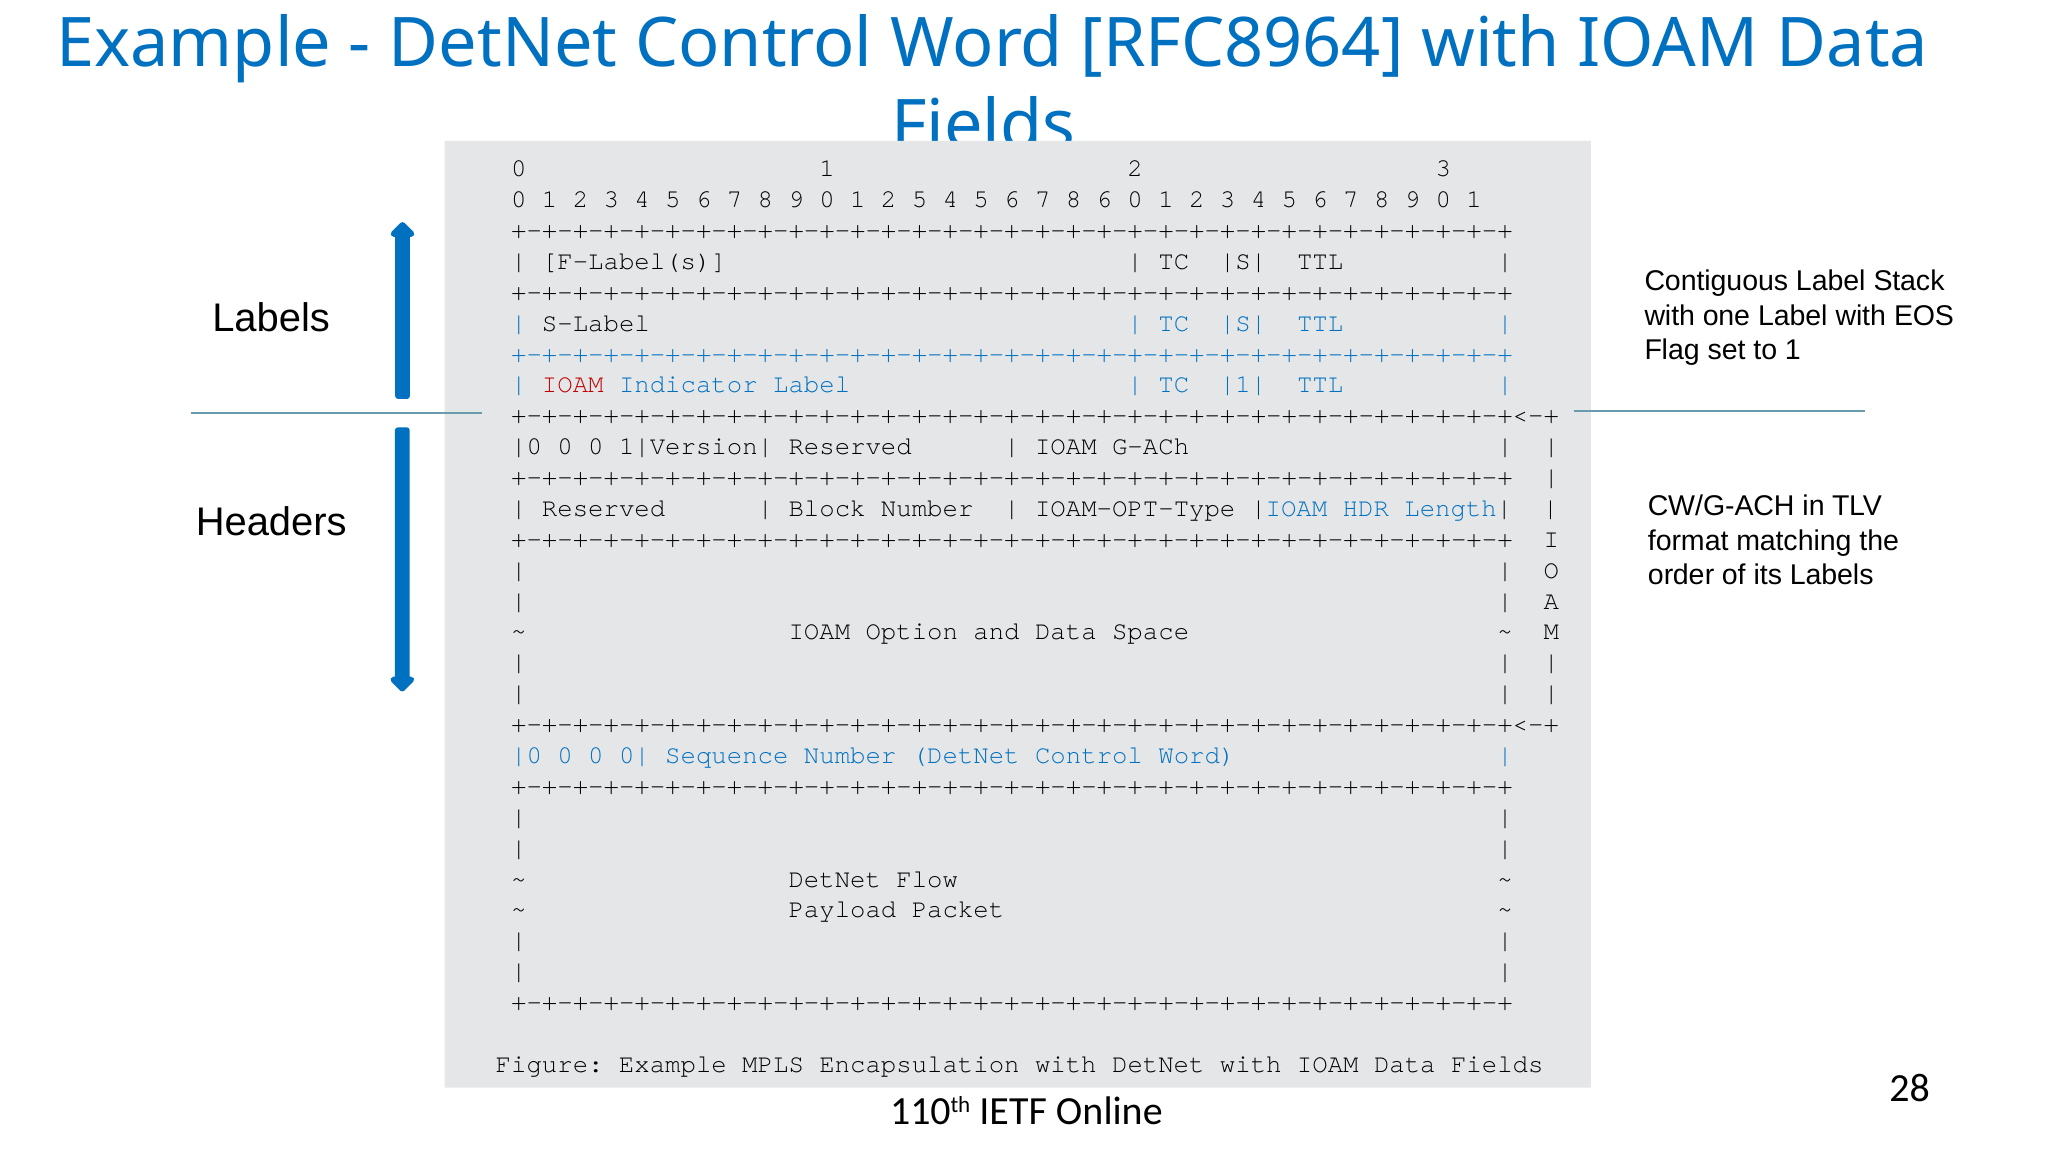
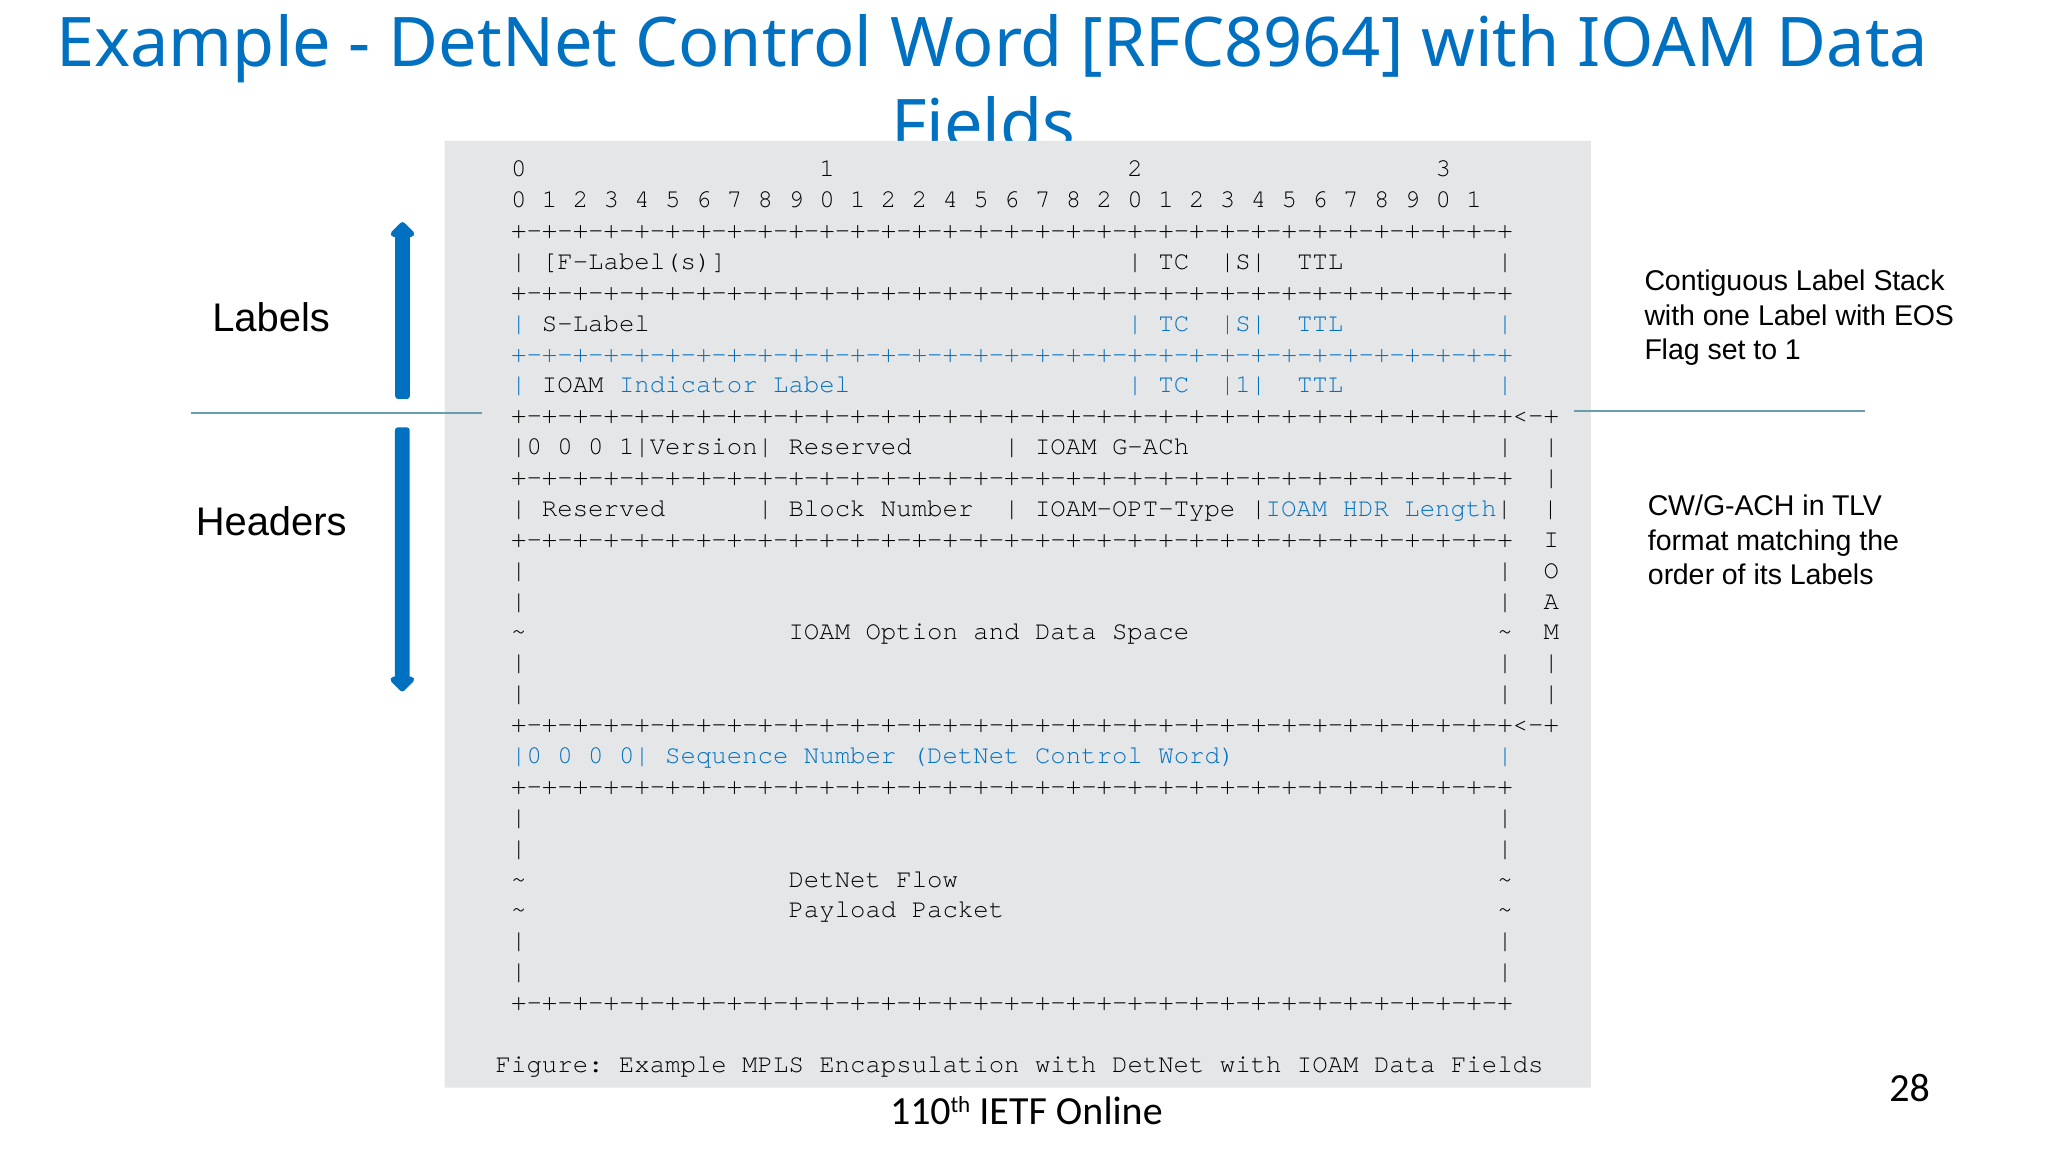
2 5: 5 -> 2 (919, 199)
8 6: 6 -> 2 (1104, 199)
IOAM colour: red -> black (573, 384)
